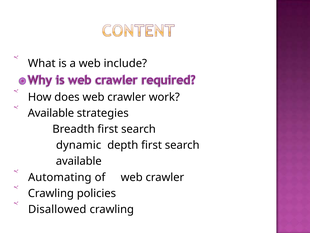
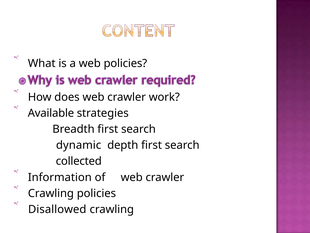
web include: include -> policies (125, 63)
available: available -> collected (79, 161)
Automating: Automating -> Information (60, 177)
